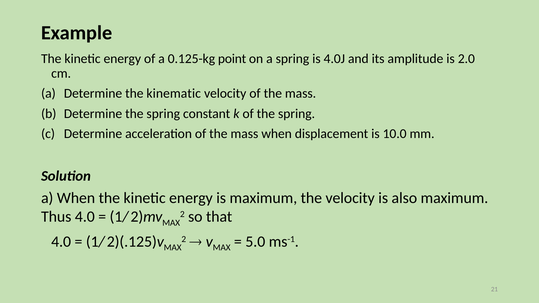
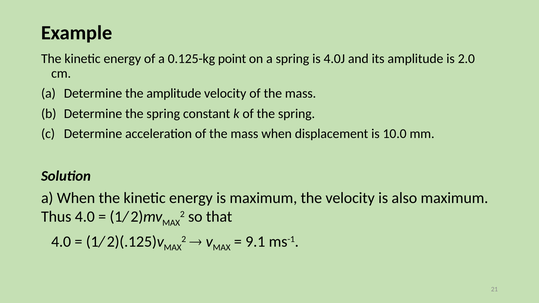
the kinematic: kinematic -> amplitude (174, 93)
5.0: 5.0 -> 9.1 (255, 242)
